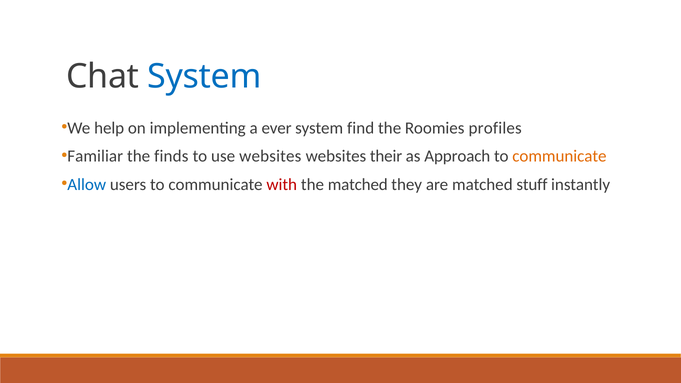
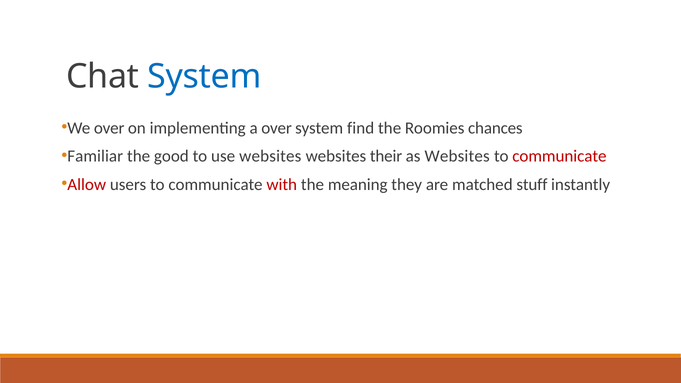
We help: help -> over (109, 128)
a ever: ever -> over (277, 128)
profiles: profiles -> chances (495, 128)
finds: finds -> good (171, 156)
as Approach: Approach -> Websites (457, 156)
communicate colour: orange -> red (559, 156)
Allow colour: blue -> red (87, 185)
the matched: matched -> meaning (358, 185)
